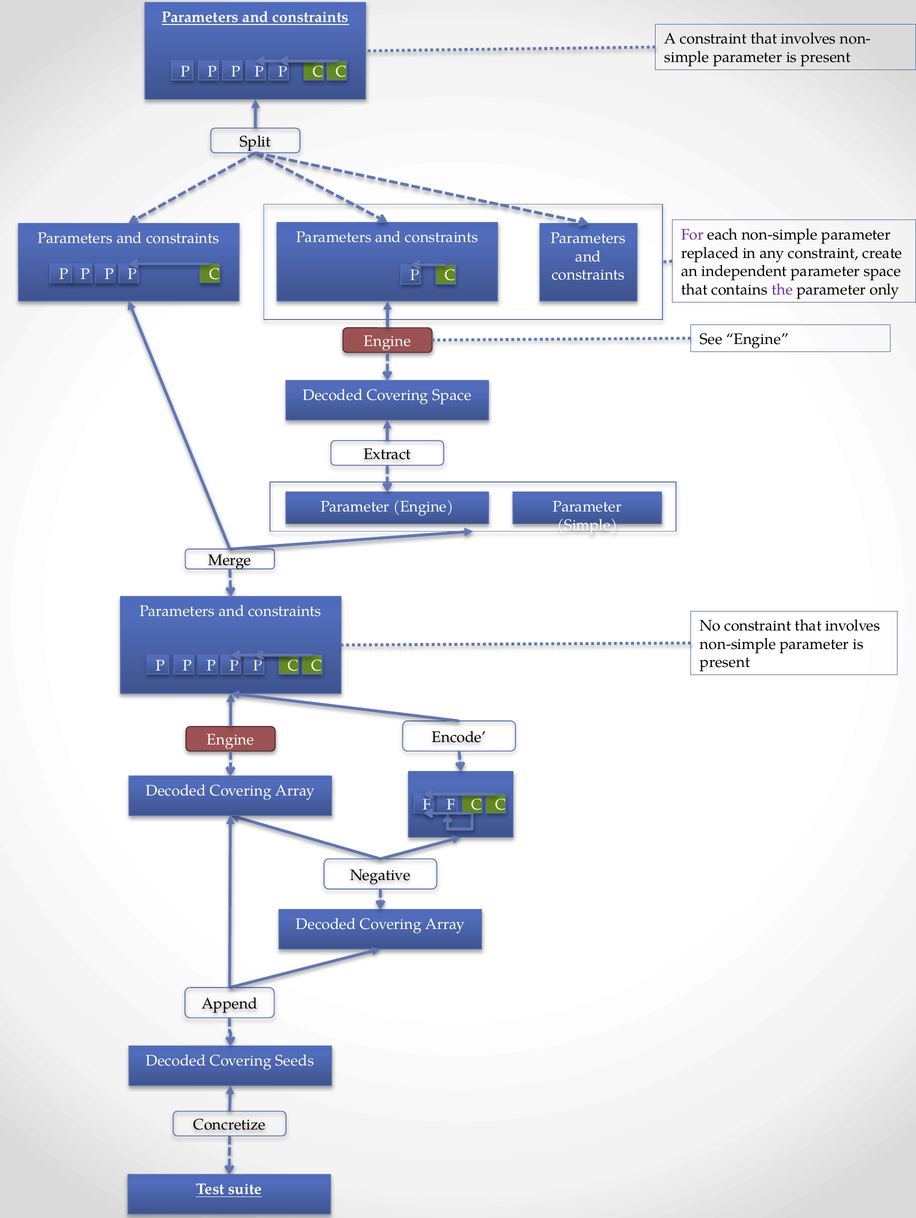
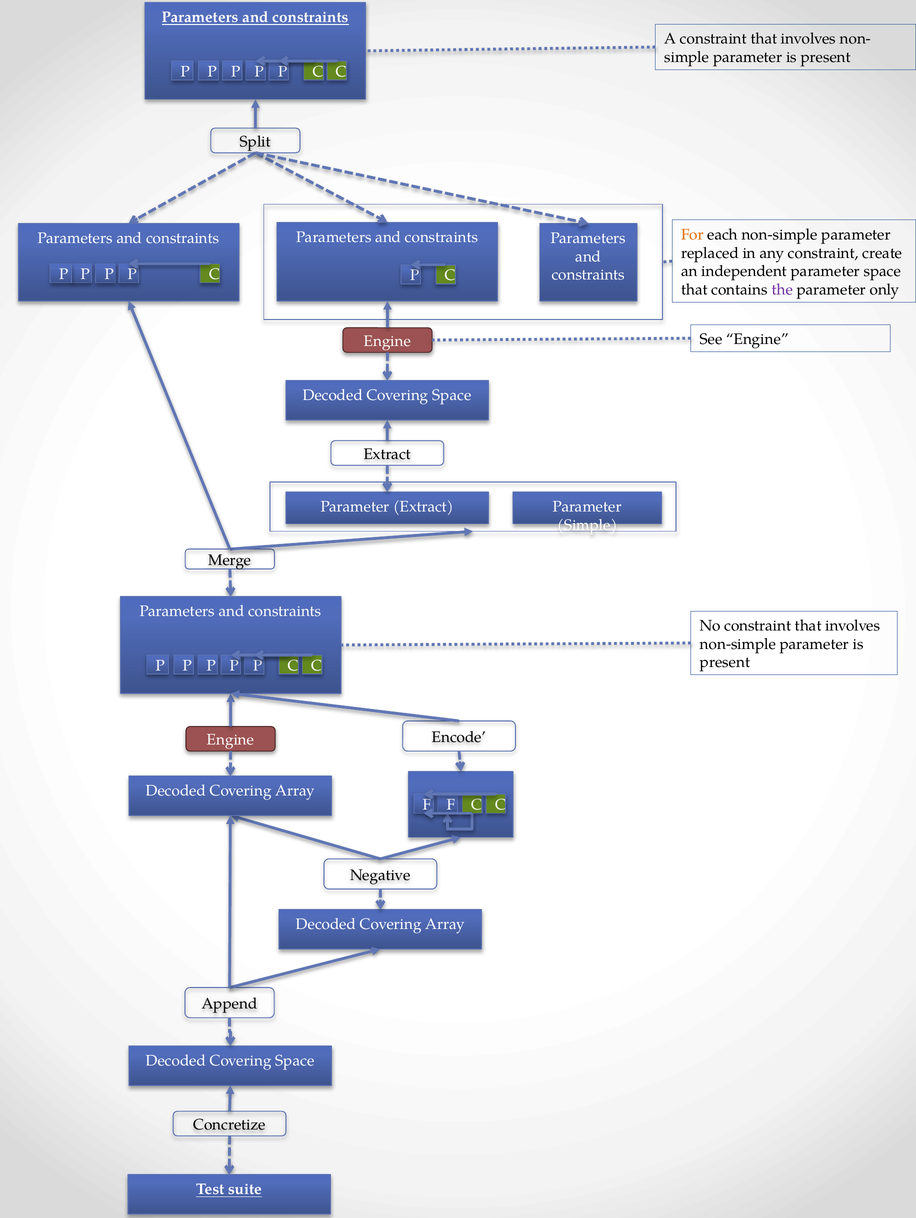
For colour: purple -> orange (692, 235)
Parameter Engine: Engine -> Extract (423, 507)
Seeds: Seeds -> Space (295, 1061)
